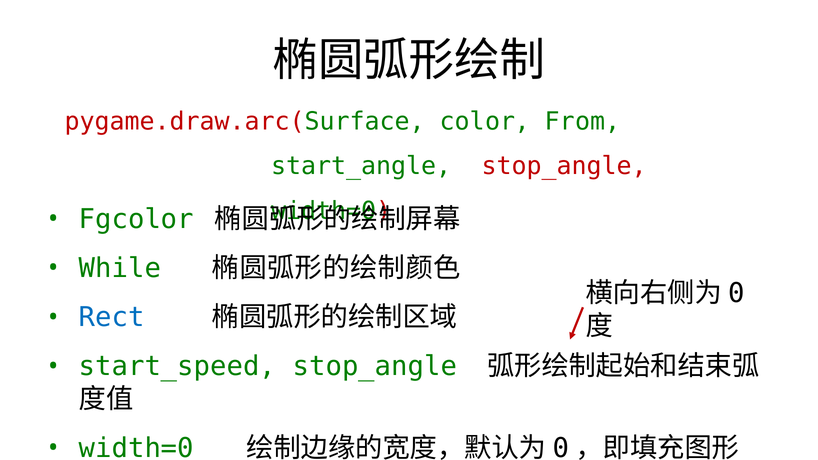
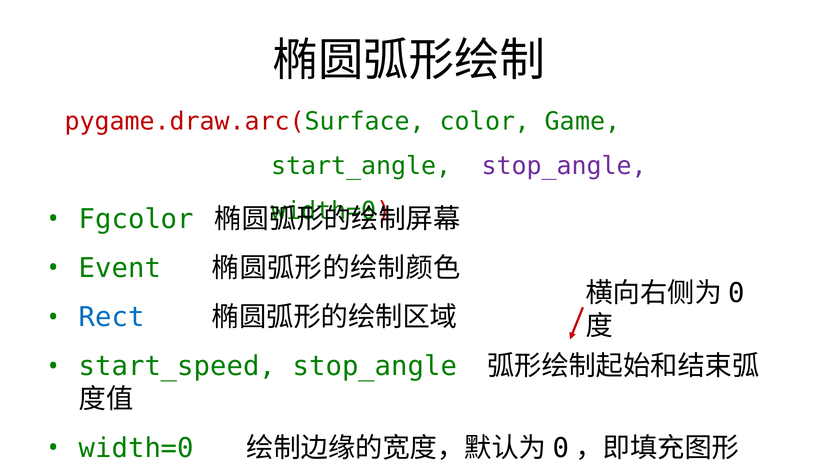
From: From -> Game (583, 121)
stop_angle colour: red -> purple (564, 166)
While: While -> Event (120, 268)
